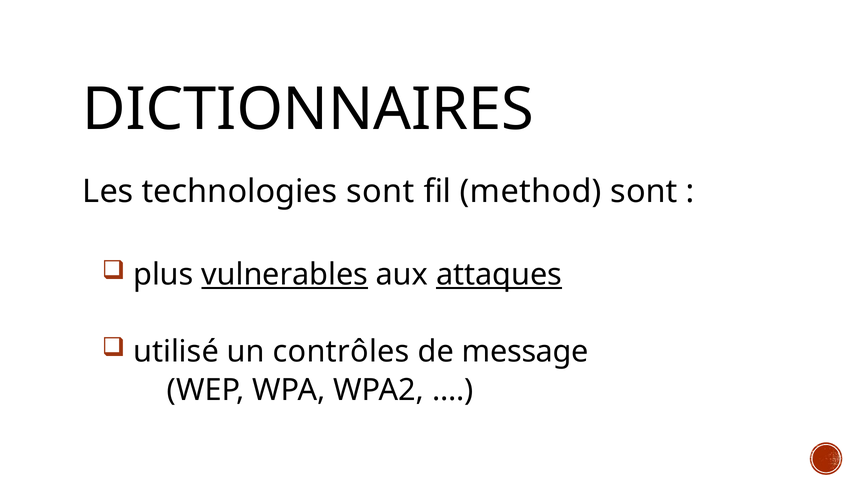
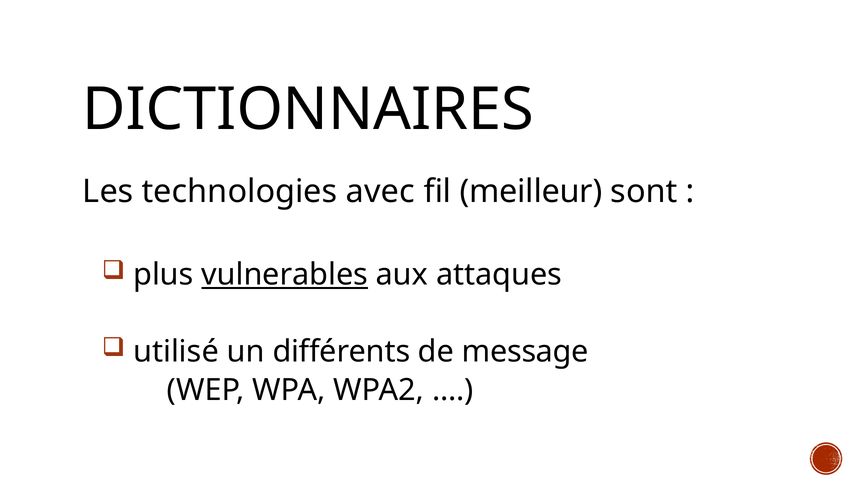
technologies sont: sont -> avec (380, 191)
method: method -> meilleur (531, 191)
attaques underline: present -> none (499, 275)
contrôles: contrôles -> différents (341, 352)
